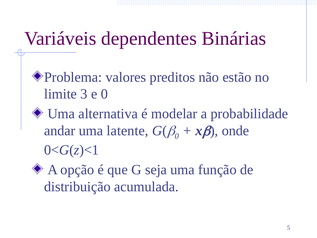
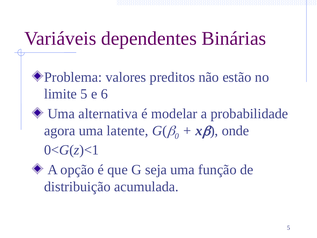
limite 3: 3 -> 5 (84, 94)
e 0: 0 -> 6 (104, 94)
andar: andar -> agora (60, 131)
